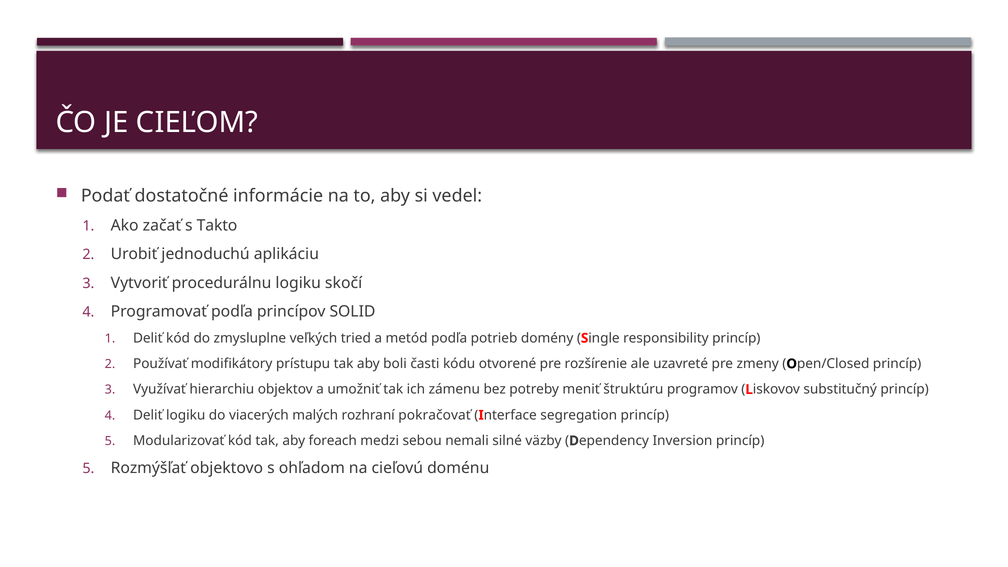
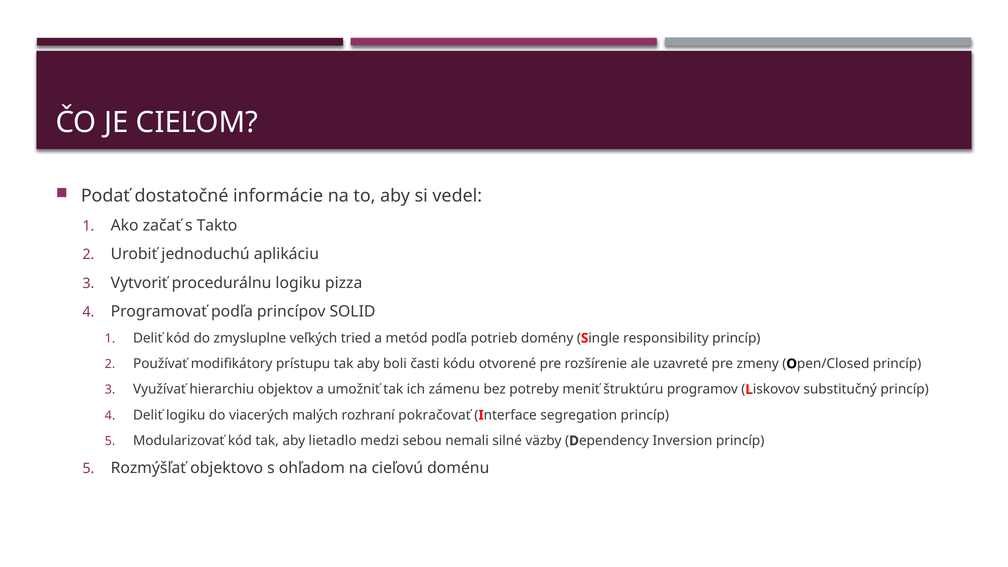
skočí: skočí -> pizza (344, 283)
foreach: foreach -> lietadlo (333, 441)
